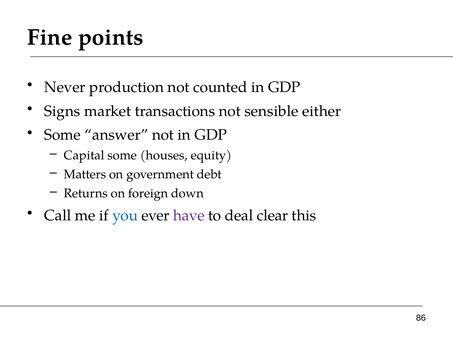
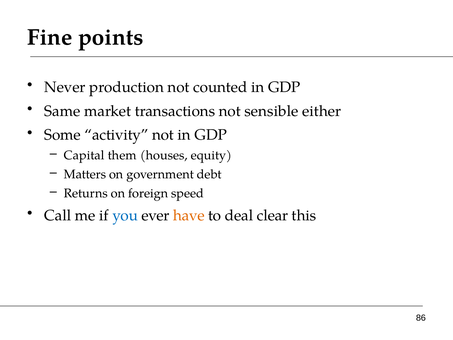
Signs: Signs -> Same (62, 111)
answer: answer -> activity (117, 135)
Capital some: some -> them (122, 155)
down: down -> speed (187, 193)
have colour: purple -> orange (189, 215)
